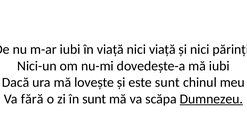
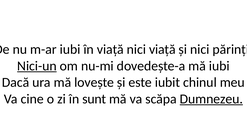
Nici-un underline: none -> present (37, 66)
este sunt: sunt -> iubit (167, 82)
fără: fără -> cine (32, 99)
